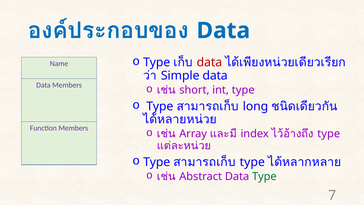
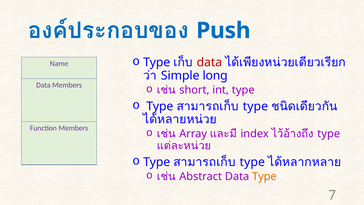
Data: Data -> Push (223, 31)
Simple data: data -> long (215, 75)
long: long -> type (255, 106)
Type colour: green -> orange (264, 176)
